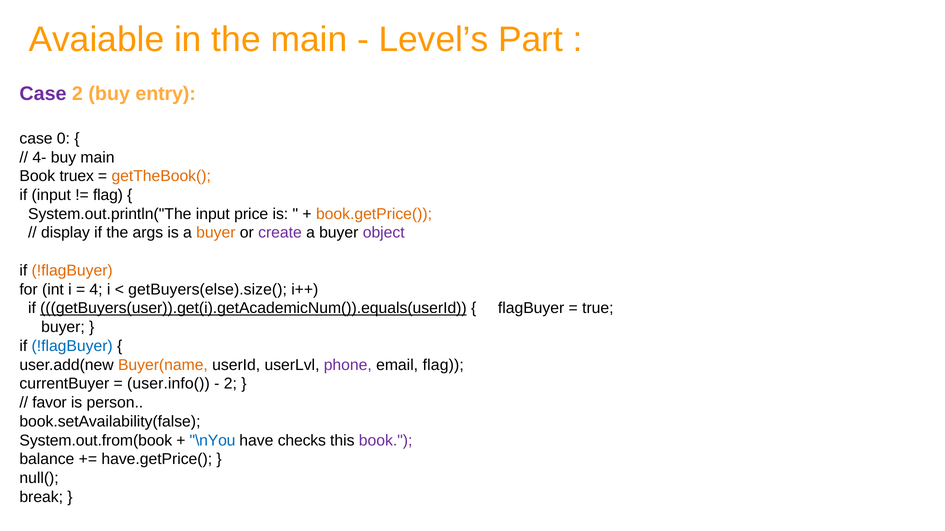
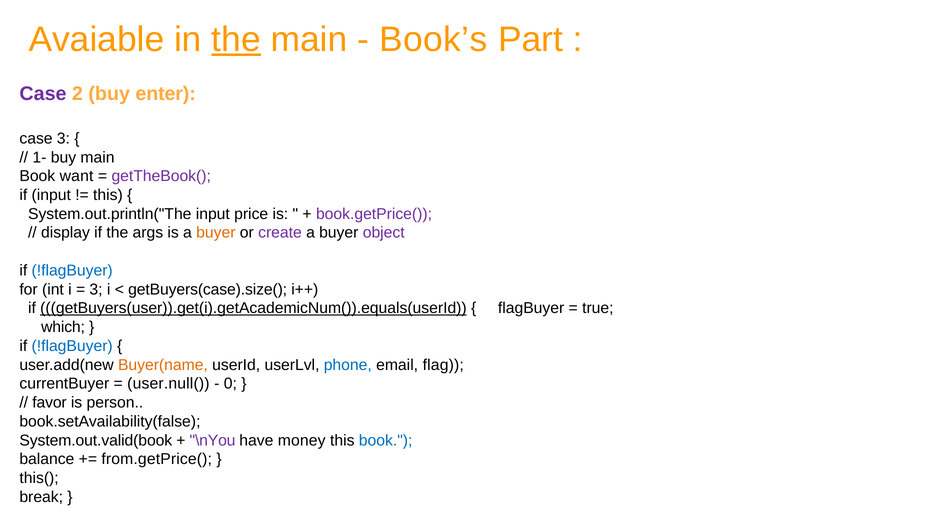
the underline: none -> present (236, 40)
Level’s: Level’s -> Book’s (433, 40)
entry: entry -> enter (166, 94)
case 0: 0 -> 3 (63, 139)
4-: 4- -> 1- (39, 157)
truex: truex -> want (77, 176)
getTheBook( colour: orange -> purple (161, 176)
flag: flag -> this (108, 195)
book.getPrice( colour: orange -> purple (374, 214)
!flagBuyer colour: orange -> blue (72, 271)
4: 4 -> 3 (96, 290)
getBuyers(else).size(: getBuyers(else).size( -> getBuyers(case).size( (208, 290)
buyer: buyer -> which (63, 327)
phone colour: purple -> blue (348, 365)
user.info(: user.info( -> user.null( (168, 384)
2: 2 -> 0 (230, 384)
System.out.from(book: System.out.from(book -> System.out.valid(book (96, 441)
\nYou colour: blue -> purple (213, 441)
checks: checks -> money (302, 441)
book colour: purple -> blue (386, 441)
have.getPrice(: have.getPrice( -> from.getPrice( (157, 460)
null(: null( -> this( (39, 479)
